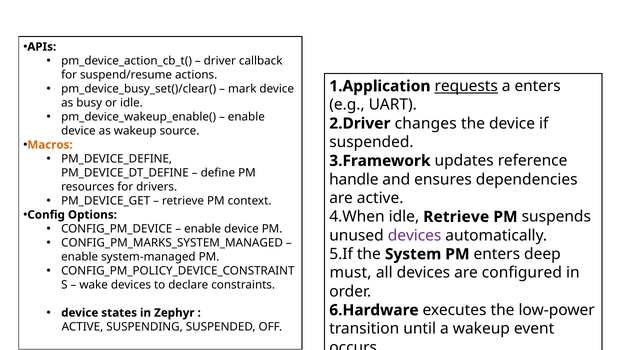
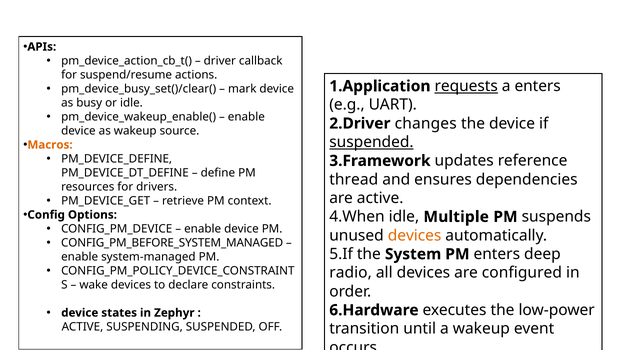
suspended underline: none -> present (371, 142)
handle: handle -> thread (354, 179)
idle Retrieve: Retrieve -> Multiple (456, 216)
devices colour: purple -> orange (415, 235)
CONFIG_PM_MARKS_SYSTEM_MANAGED: CONFIG_PM_MARKS_SYSTEM_MANAGED -> CONFIG_PM_BEFORE_SYSTEM_MANAGED (172, 242)
must: must -> radio (351, 272)
